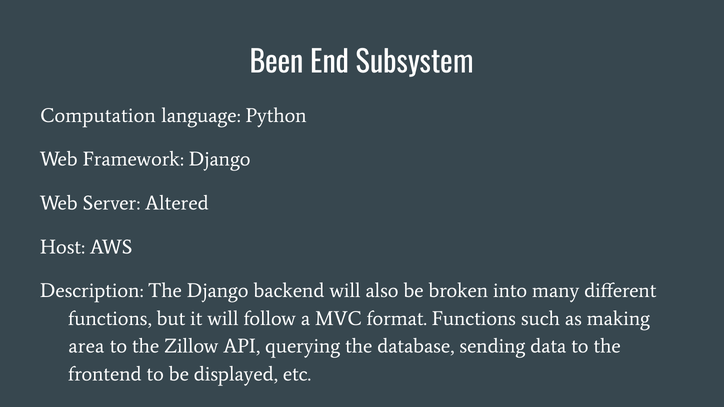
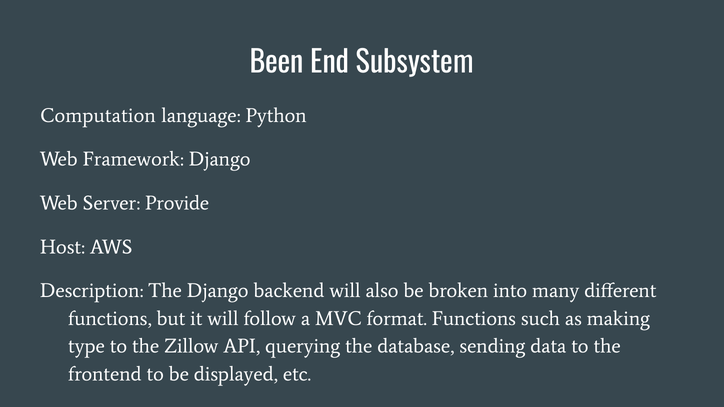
Altered: Altered -> Provide (177, 203)
area: area -> type (86, 346)
